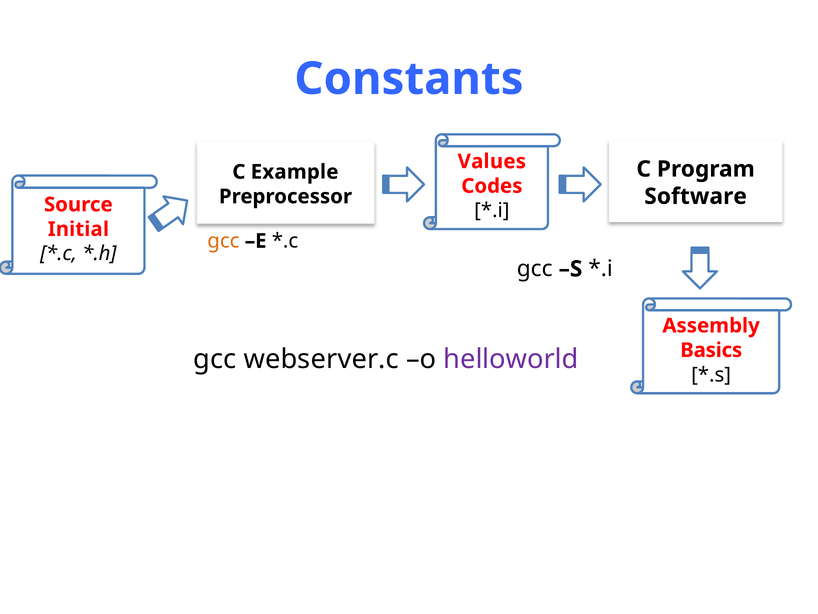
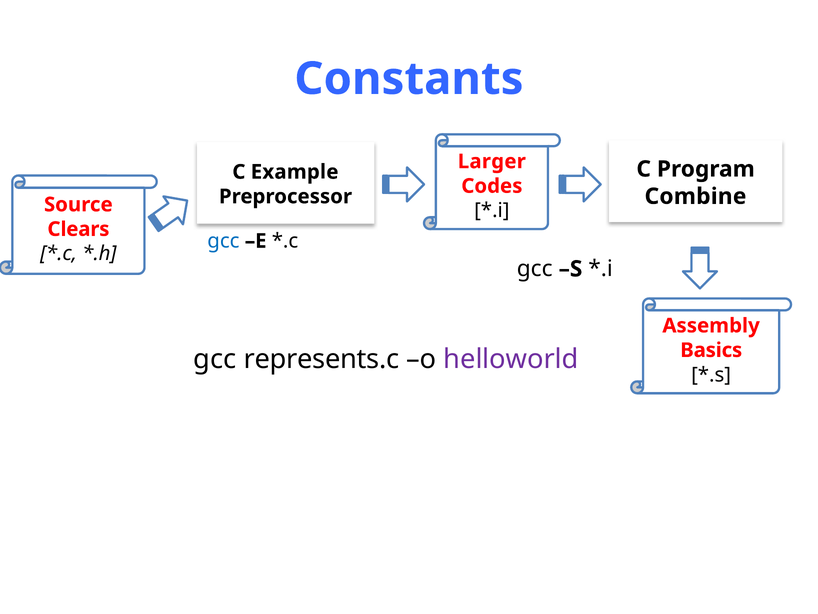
Values: Values -> Larger (492, 161)
Software: Software -> Combine (695, 196)
Initial: Initial -> Clears (78, 229)
gcc colour: orange -> blue (223, 241)
webserver.c: webserver.c -> represents.c (321, 359)
